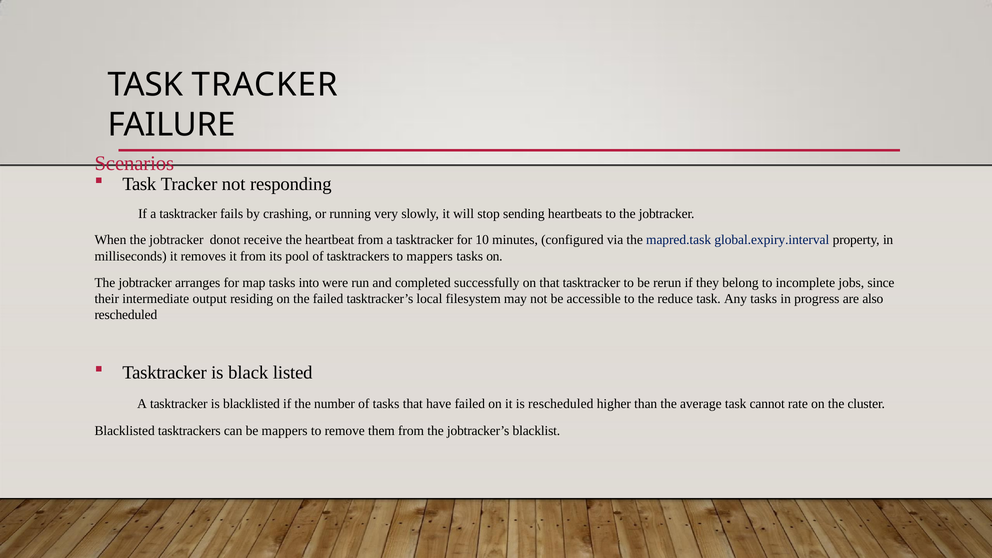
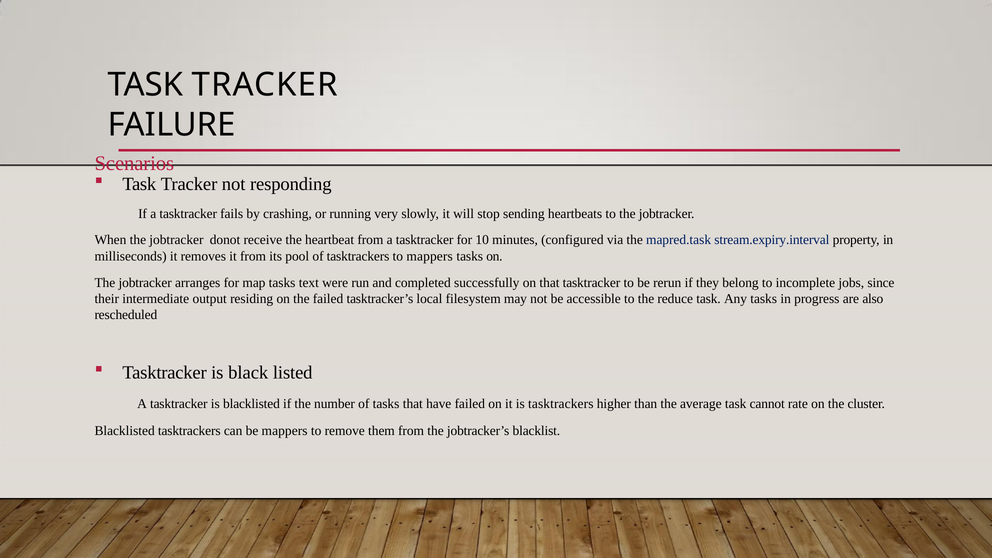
global.expiry.interval: global.expiry.interval -> stream.expiry.interval (772, 240)
into: into -> text (309, 283)
is rescheduled: rescheduled -> tasktrackers (561, 404)
